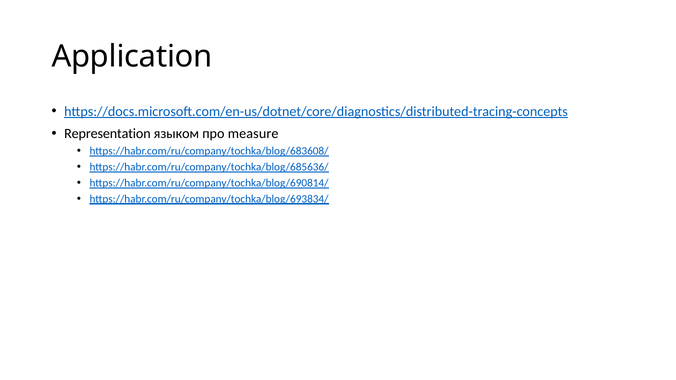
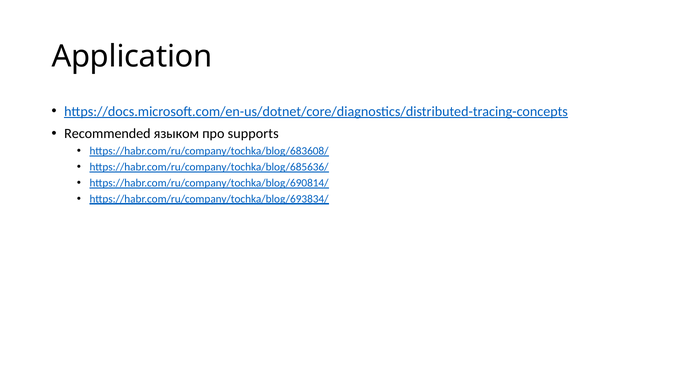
Representation: Representation -> Recommended (107, 134)
measure: measure -> supports (253, 134)
